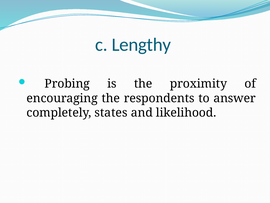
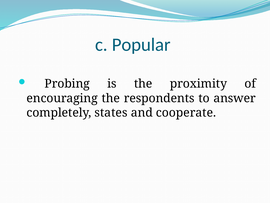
Lengthy: Lengthy -> Popular (141, 45)
likelihood: likelihood -> cooperate (186, 112)
